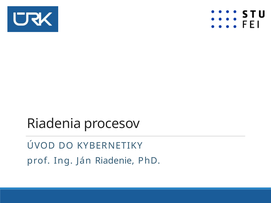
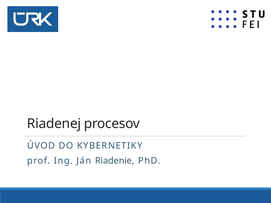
Riadenia: Riadenia -> Riadenej (54, 124)
